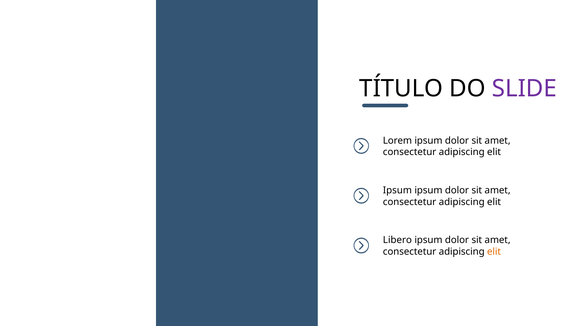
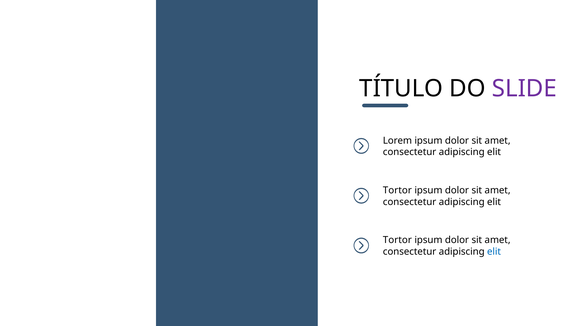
Ipsum: Ipsum -> Tortor (397, 190)
Libero: Libero -> Tortor (397, 240)
elit colour: orange -> blue (494, 251)
